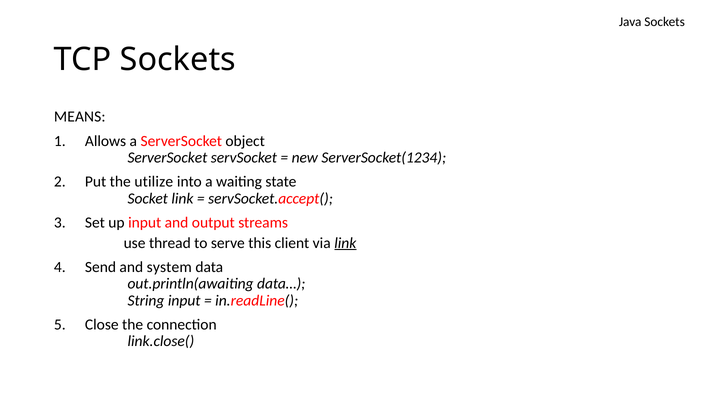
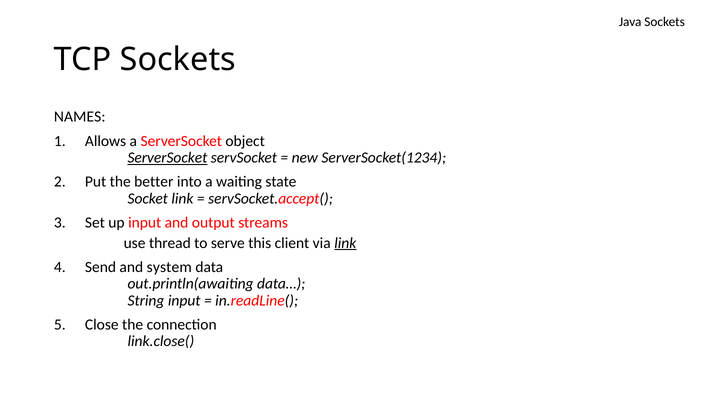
MEANS: MEANS -> NAMES (80, 117)
ServerSocket underline: none -> present (167, 158)
utilize: utilize -> better (154, 182)
